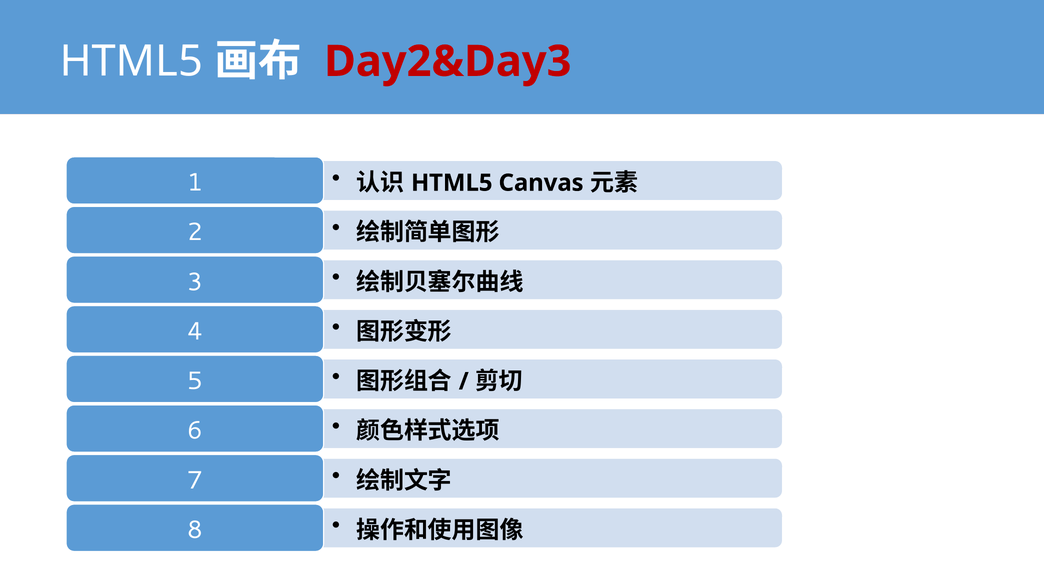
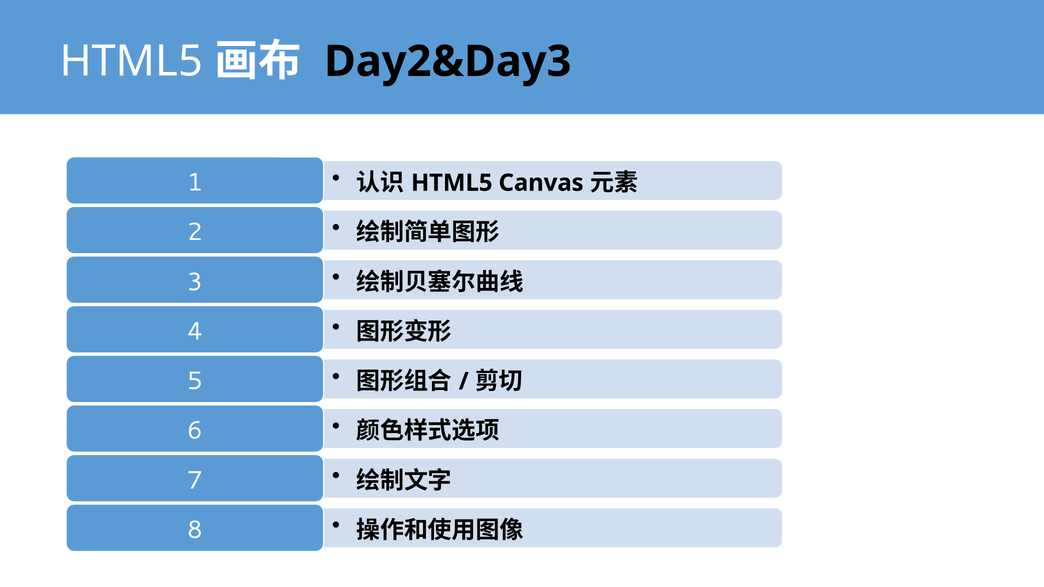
Day2&Day3 colour: red -> black (448, 62)
